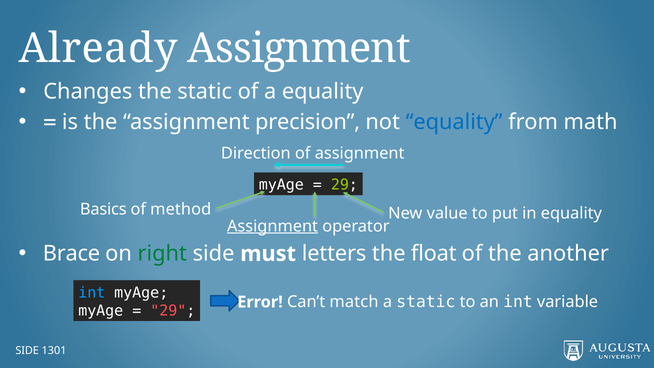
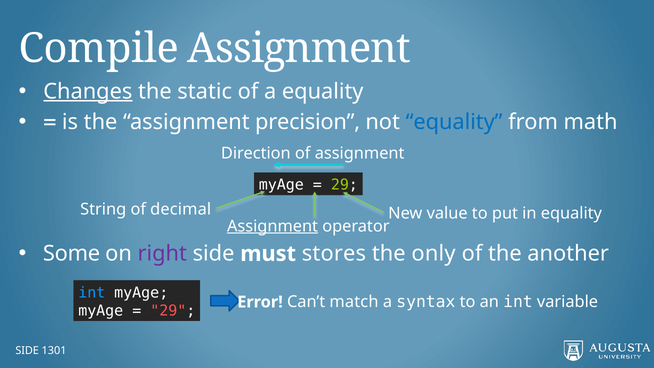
Already: Already -> Compile (99, 48)
Changes underline: none -> present (88, 91)
Basics: Basics -> String (103, 209)
method: method -> decimal (181, 209)
Brace: Brace -> Some (72, 254)
right colour: green -> purple (162, 254)
letters: letters -> stores (334, 254)
float: float -> only (434, 254)
a static: static -> syntax (426, 302)
